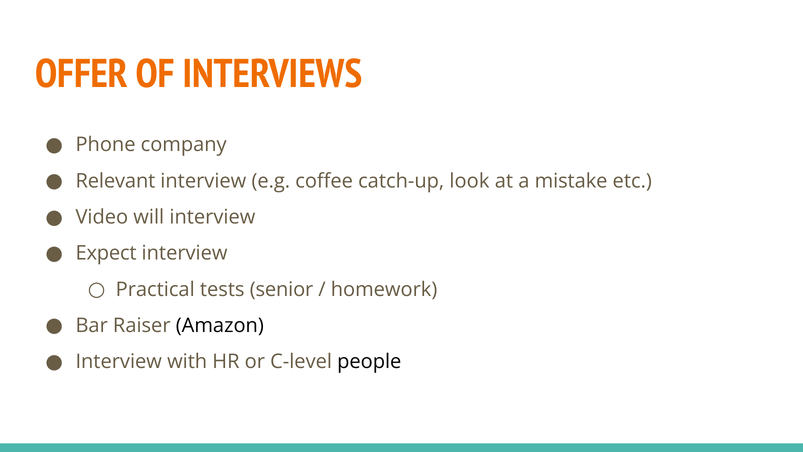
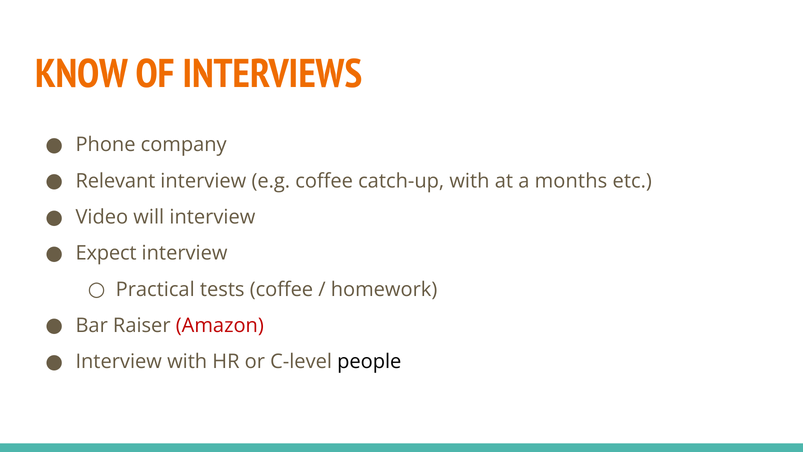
OFFER: OFFER -> KNOW (82, 74)
catch-up look: look -> with (469, 181)
mistake: mistake -> months (571, 181)
tests senior: senior -> coffee (281, 289)
Amazon colour: black -> red (220, 325)
